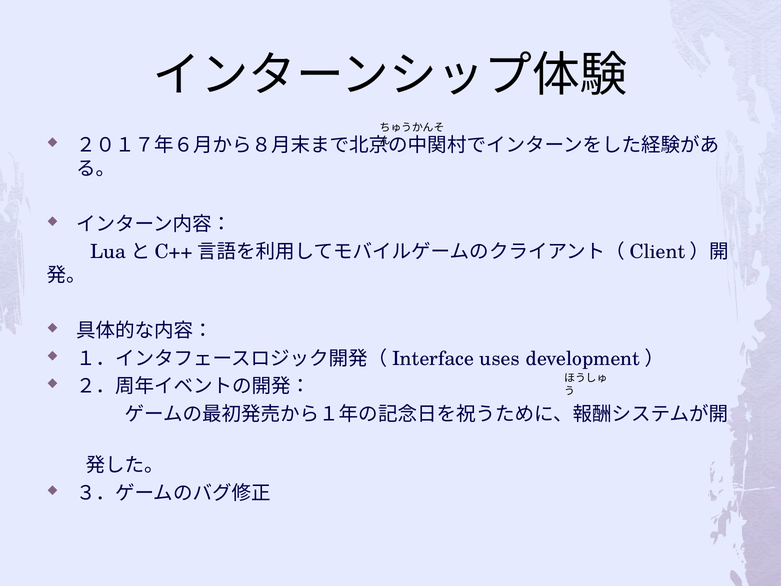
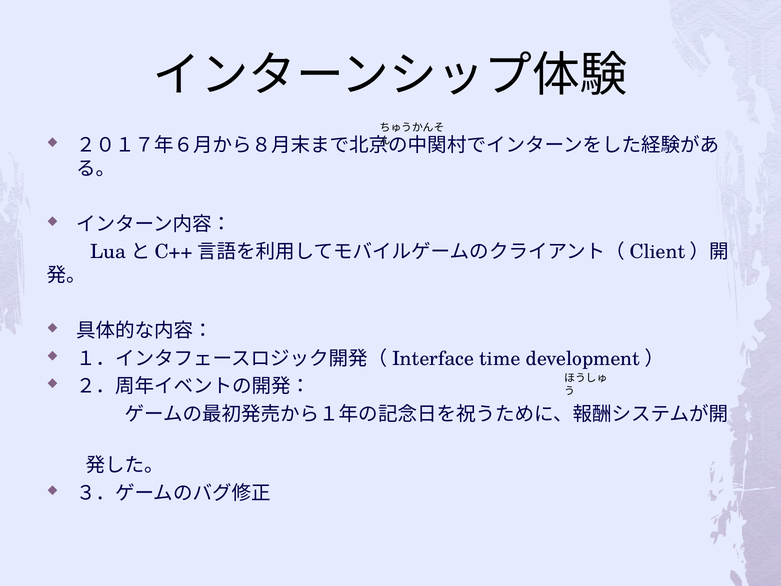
uses: uses -> time (500, 359)
